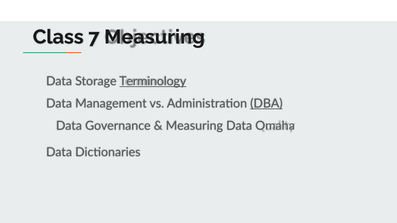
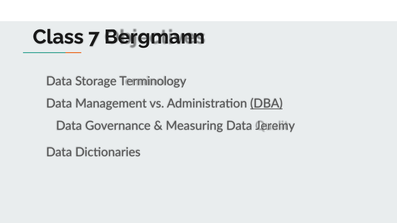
7 Measuring: Measuring -> Bergmann (154, 37)
Terminology underline: present -> none (153, 81)
Omaha: Omaha -> Jeremy (275, 126)
